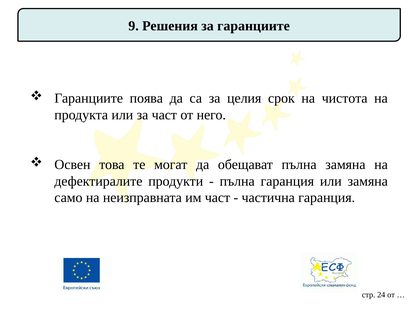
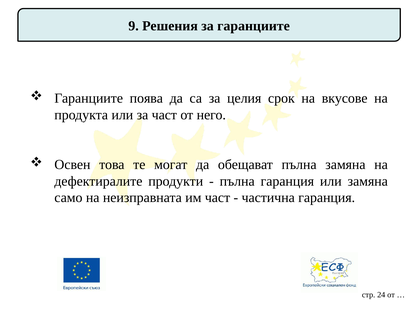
чистота: чистота -> вкусове (345, 98)
